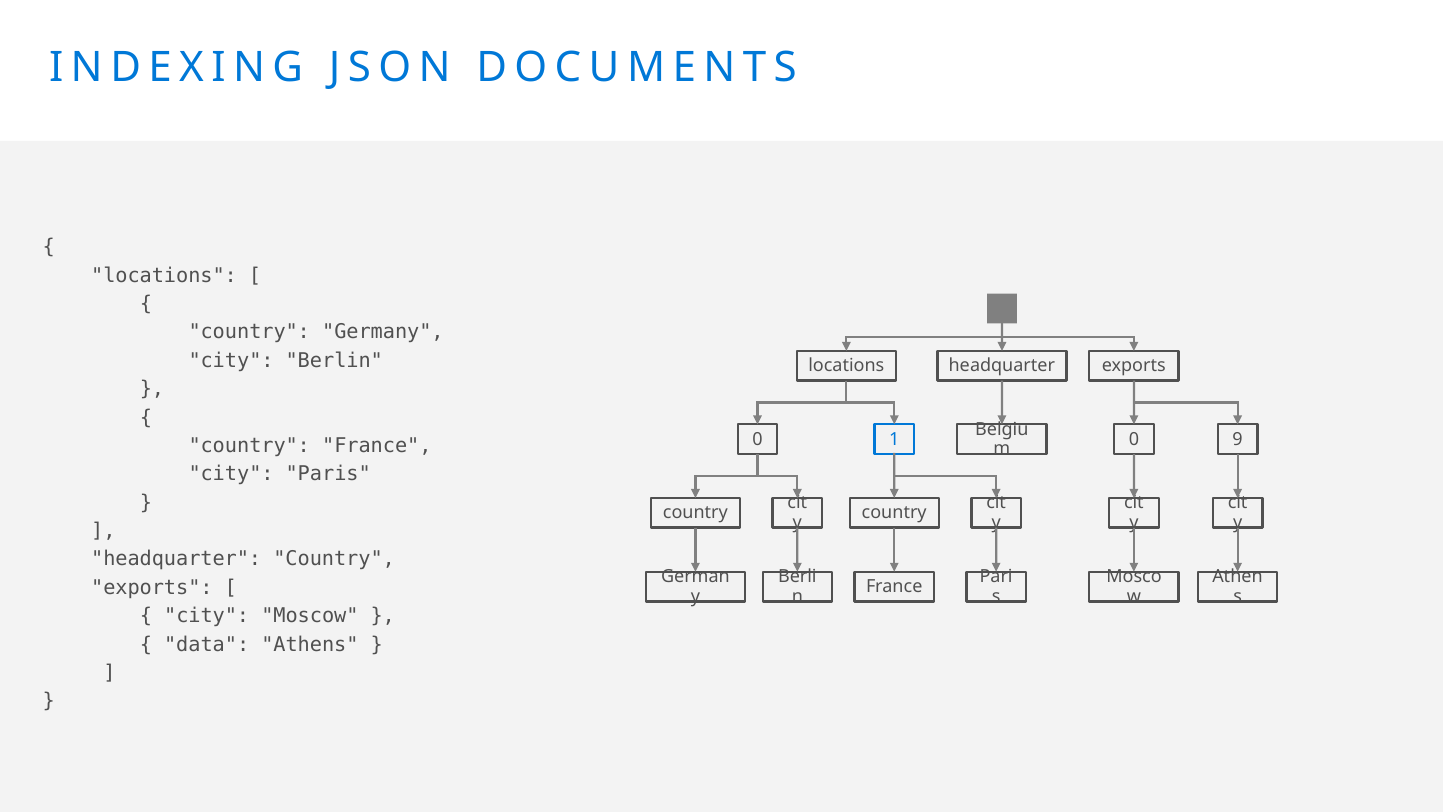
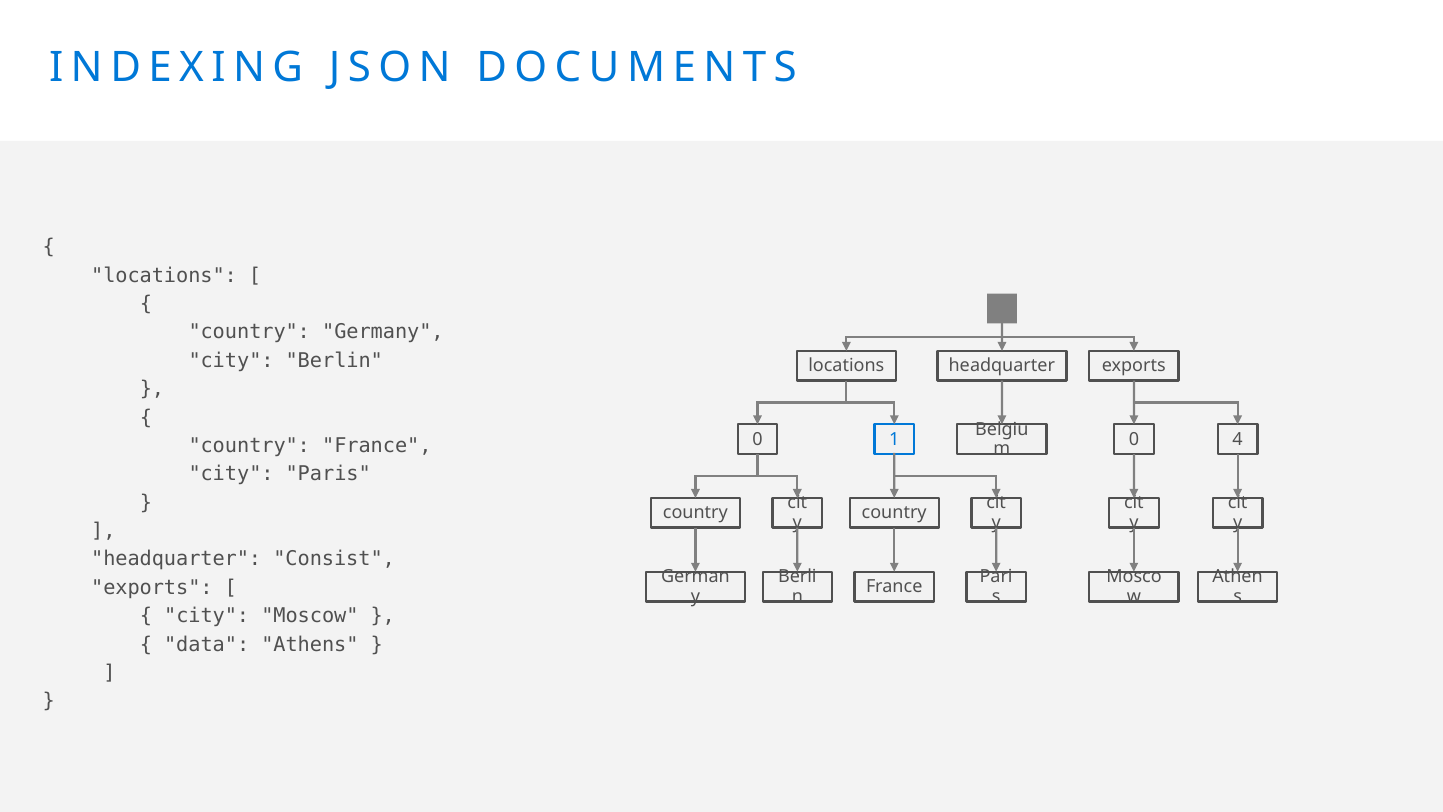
9: 9 -> 4 (1238, 439)
headquarter Country: Country -> Consist (334, 559)
